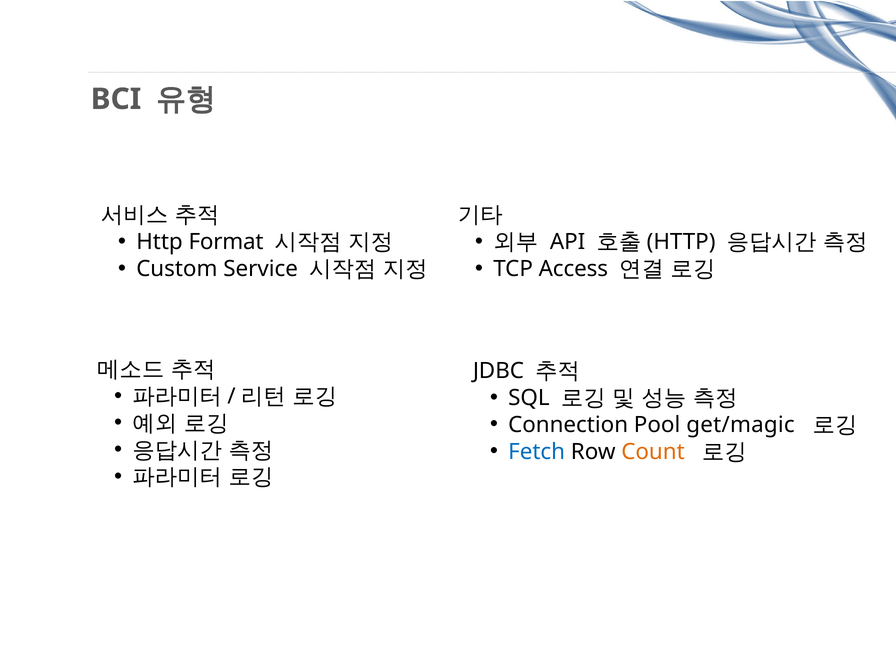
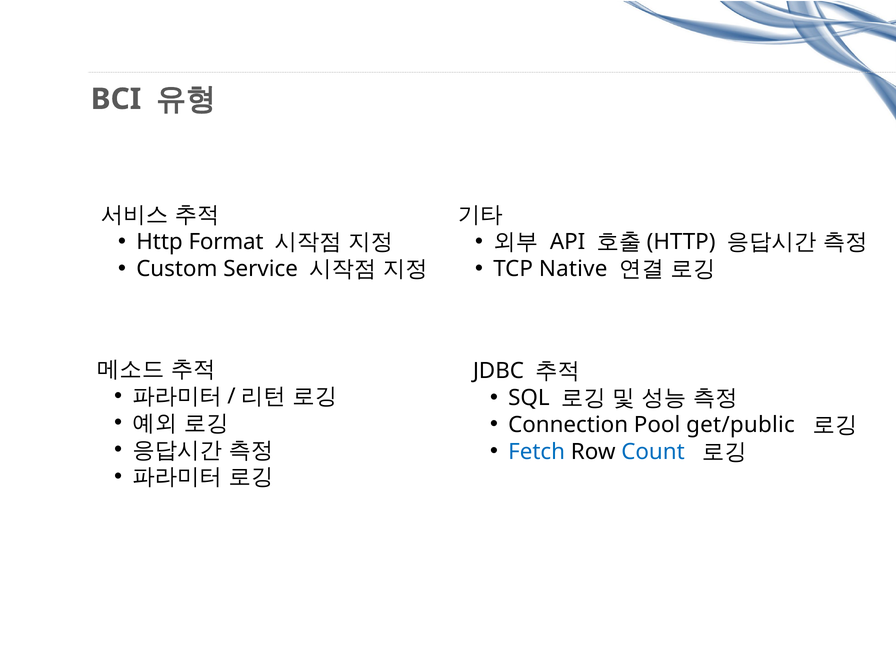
Access: Access -> Native (573, 269)
get/magic: get/magic -> get/public (741, 425)
Count colour: orange -> blue (653, 452)
